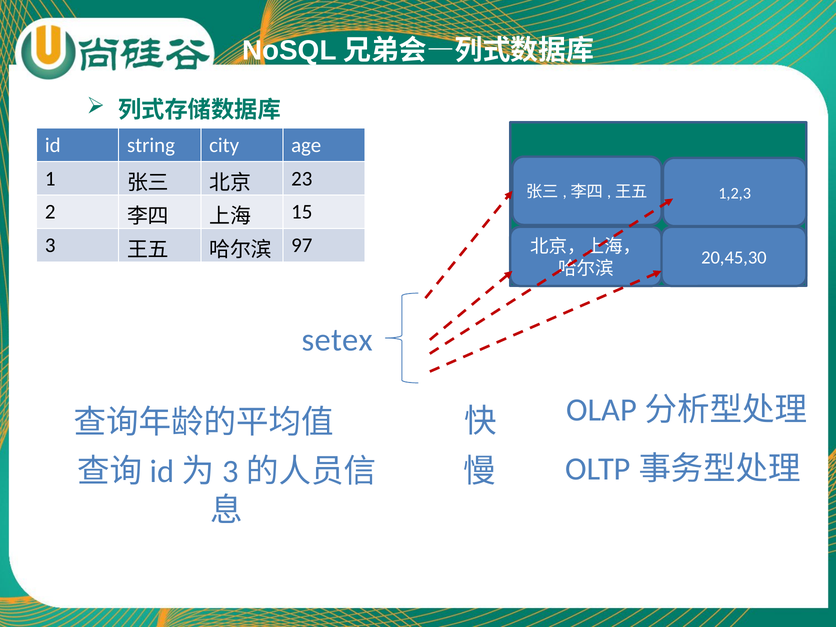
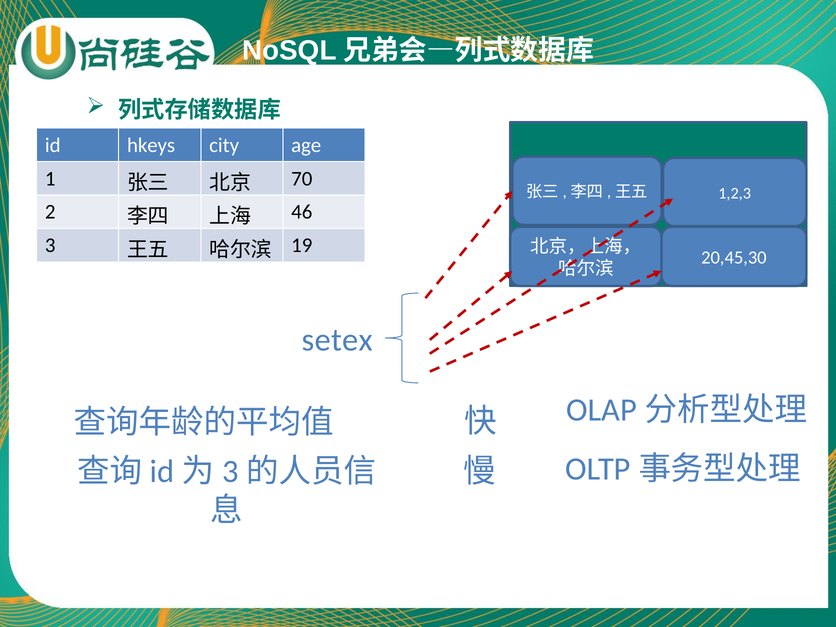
string: string -> hkeys (151, 145)
23: 23 -> 70 (302, 179)
15: 15 -> 46 (302, 212)
97: 97 -> 19 (302, 246)
